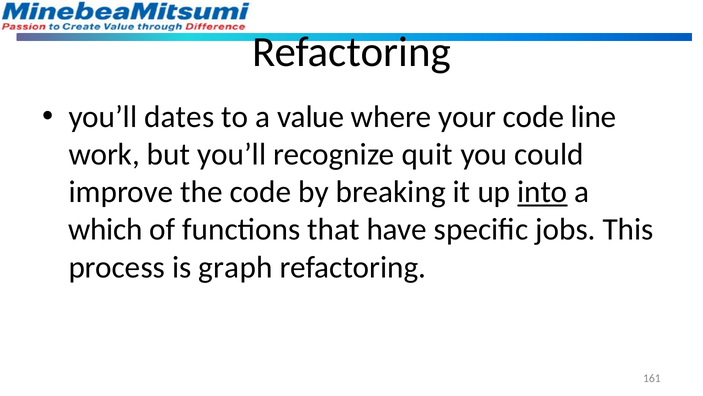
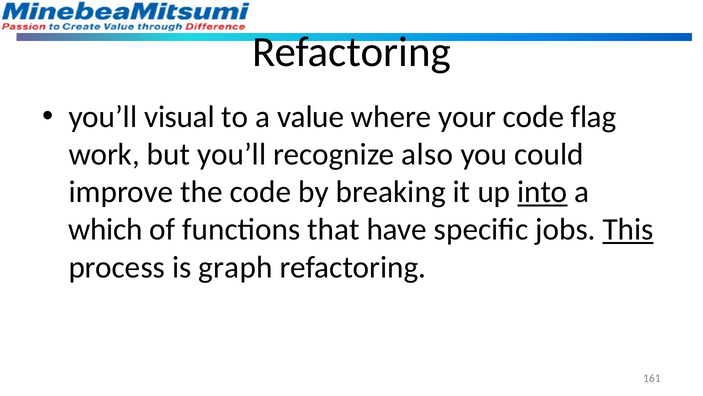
dates: dates -> visual (180, 117)
line: line -> flag (594, 117)
quit: quit -> also (427, 154)
This underline: none -> present (628, 229)
